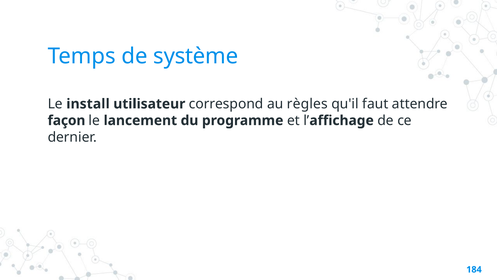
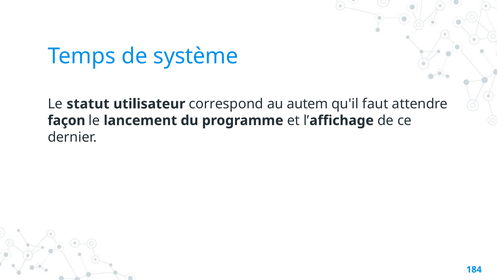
install: install -> statut (88, 104)
règles: règles -> autem (307, 104)
